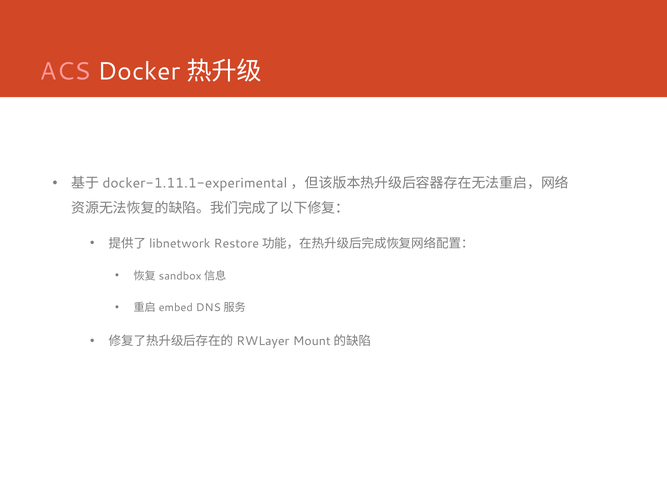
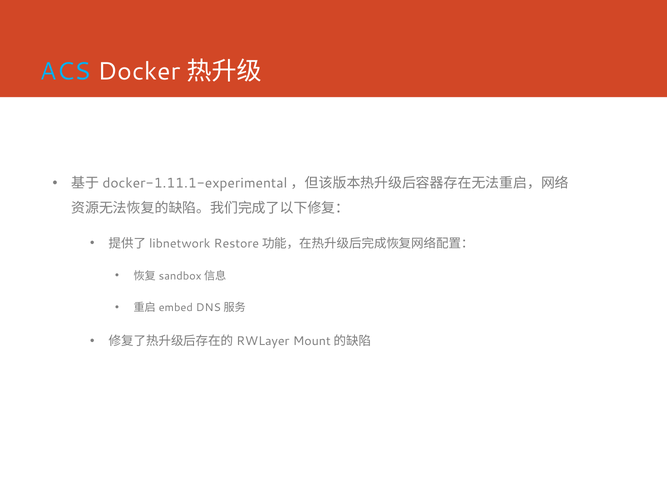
ACS colour: pink -> light blue (65, 72)
